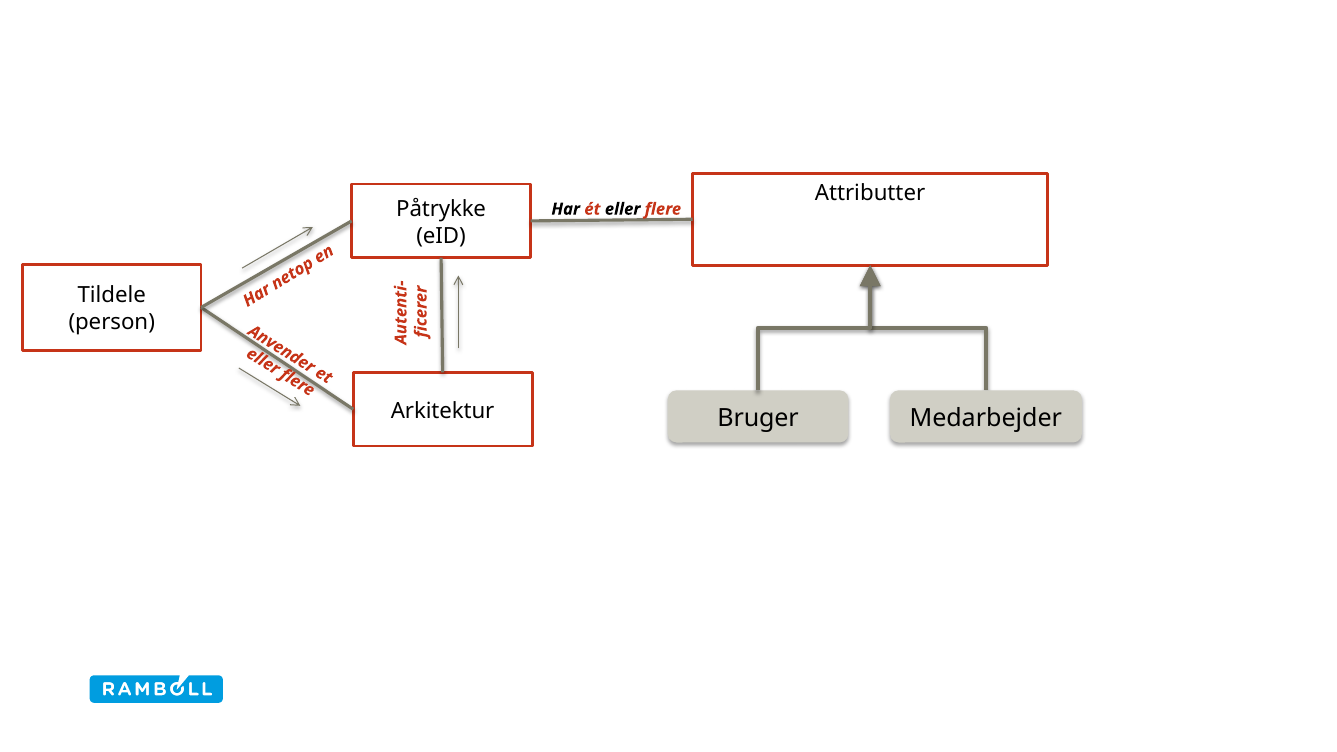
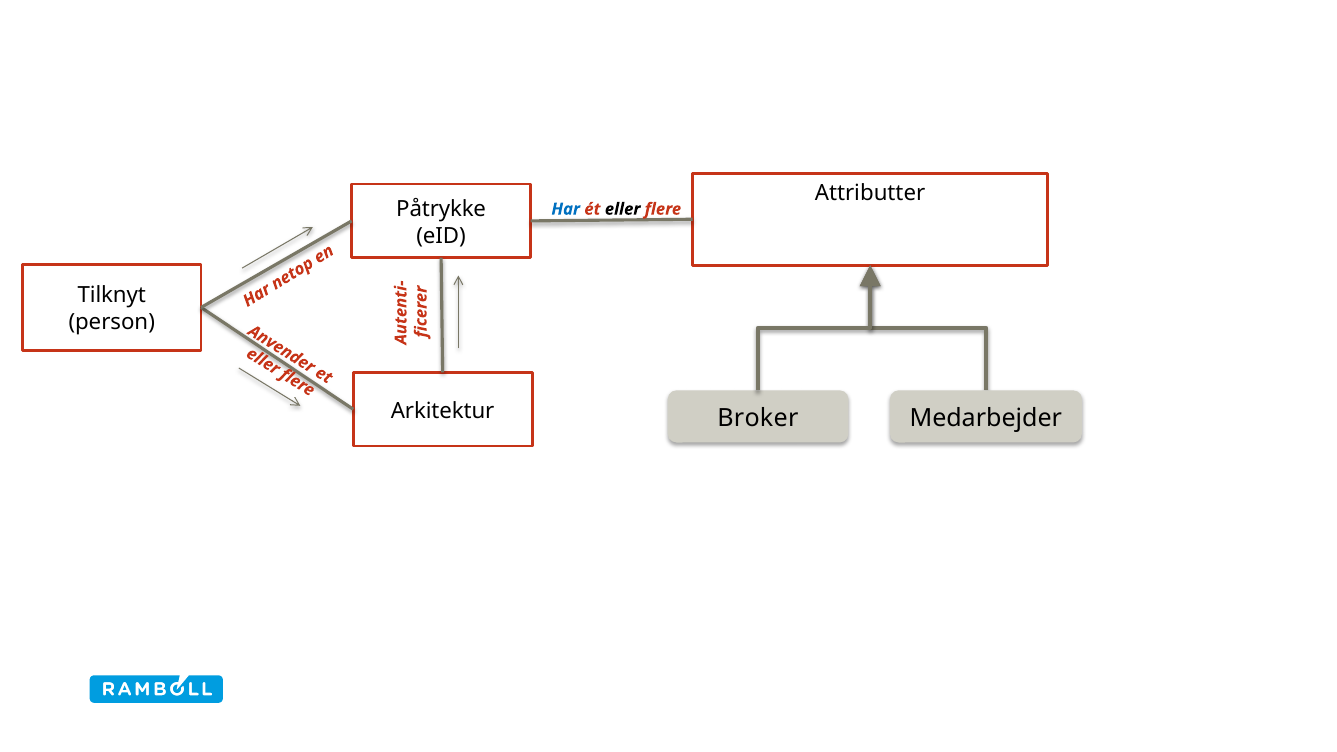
Har colour: black -> blue (566, 209)
Tildele: Tildele -> Tilknyt (112, 296)
Bruger: Bruger -> Broker (758, 418)
